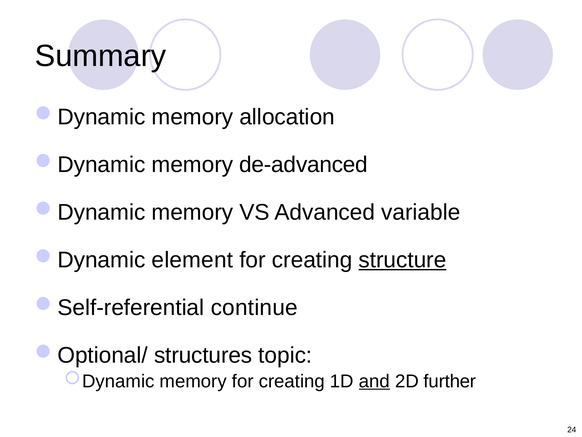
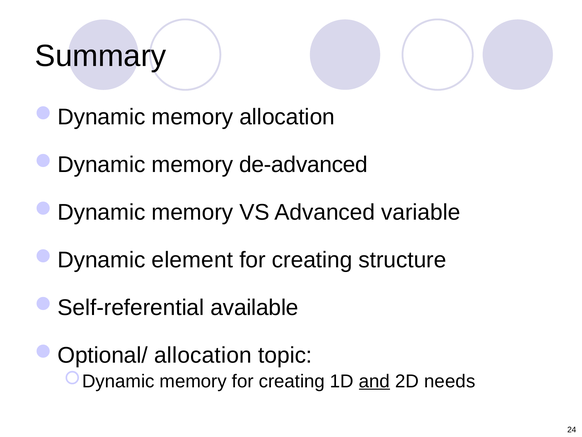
structure underline: present -> none (403, 260)
continue: continue -> available (254, 307)
structures: structures -> allocation (203, 355)
further: further -> needs (450, 381)
